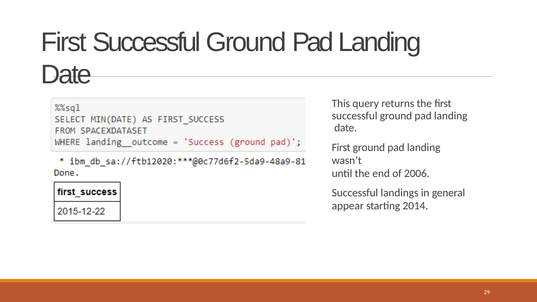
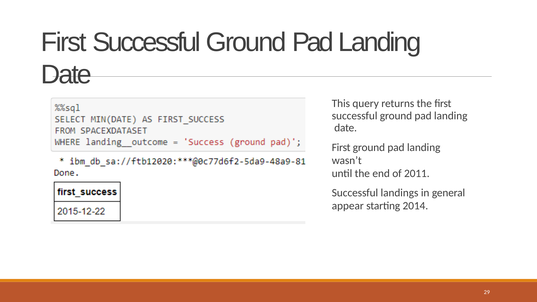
2006: 2006 -> 2011 (417, 173)
